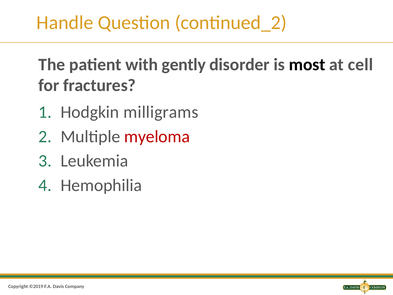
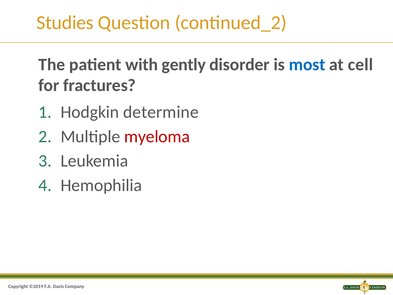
Handle: Handle -> Studies (65, 23)
most colour: black -> blue (307, 64)
milligrams: milligrams -> determine (161, 112)
